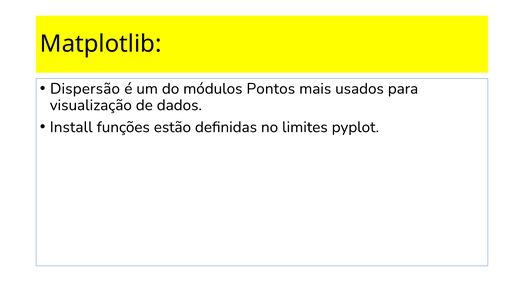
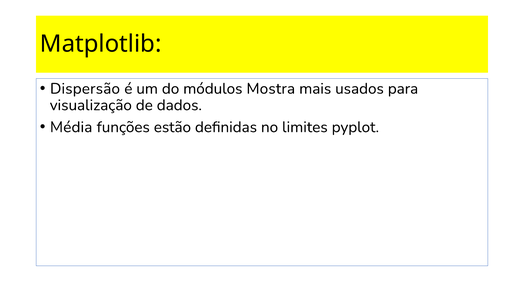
Pontos: Pontos -> Mostra (271, 89)
Install: Install -> Média (71, 127)
